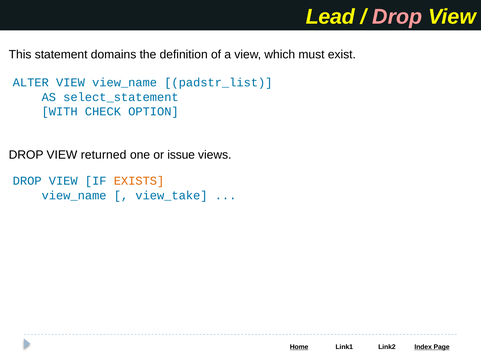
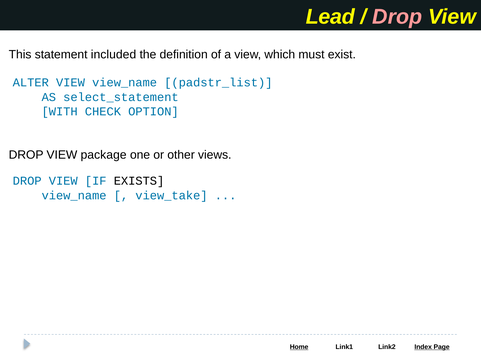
domains: domains -> included (114, 54)
returned: returned -> package (104, 155)
issue: issue -> other (181, 155)
EXISTS colour: orange -> black (139, 181)
